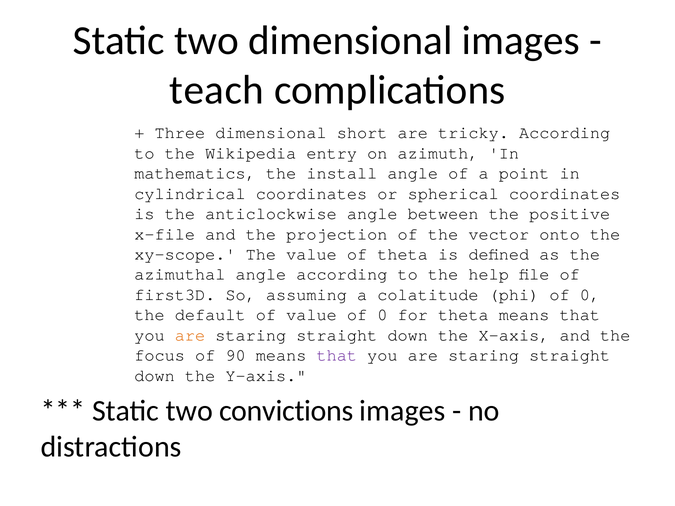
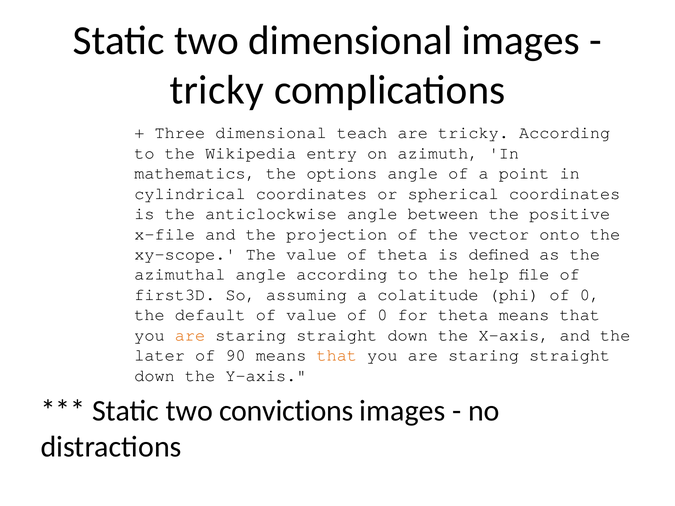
teach: teach -> tricky (217, 90)
short: short -> teach (362, 133)
install: install -> options (342, 173)
focus: focus -> later (160, 356)
that colour: purple -> orange (337, 356)
